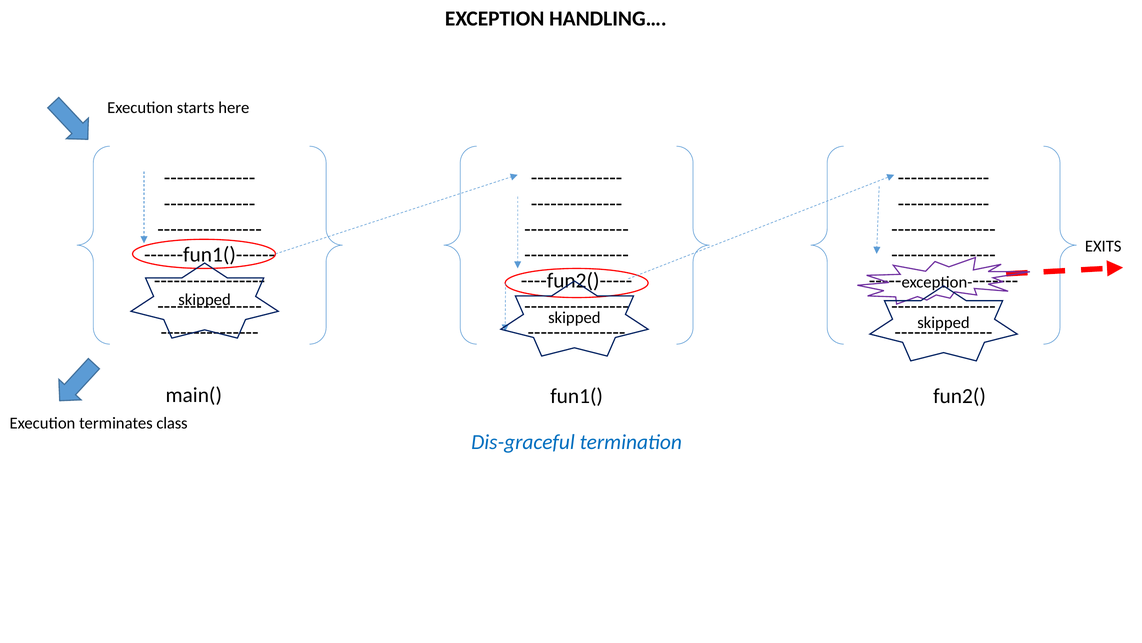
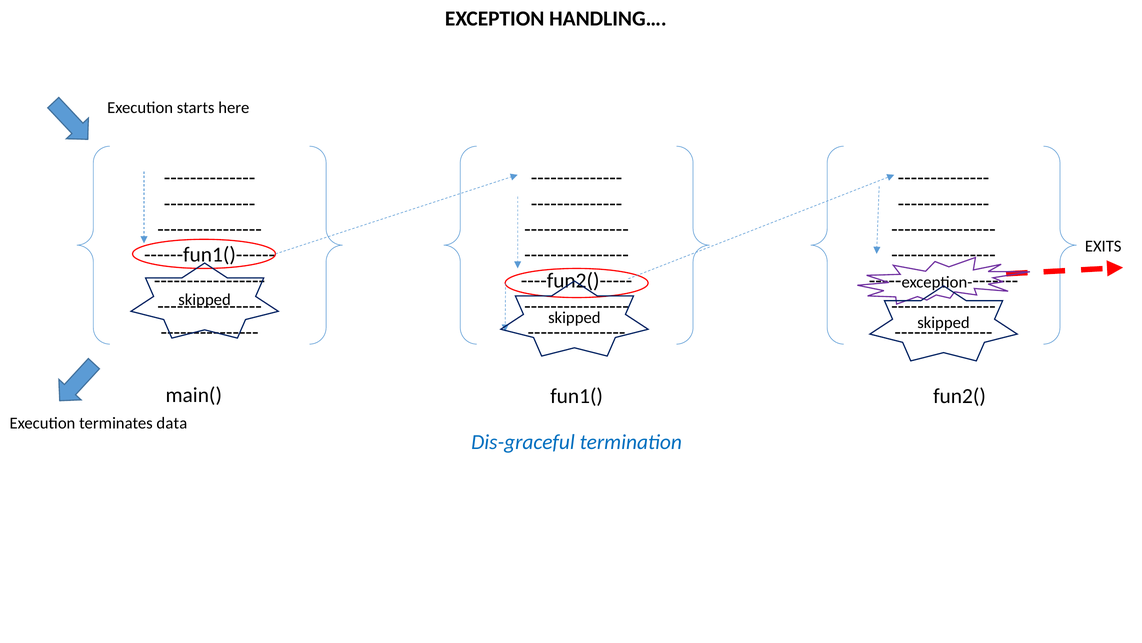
class: class -> data (172, 423)
